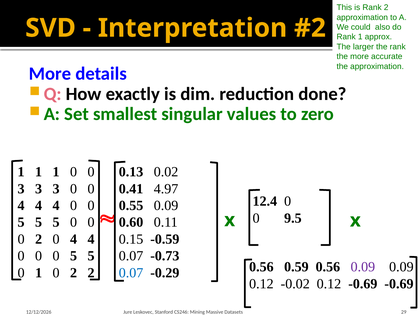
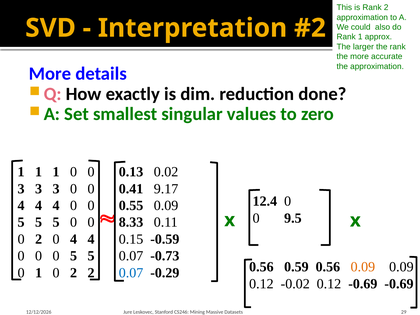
4.97: 4.97 -> 9.17 (166, 189)
0.60: 0.60 -> 8.33 (131, 222)
0.09 colour: purple -> orange (363, 267)
